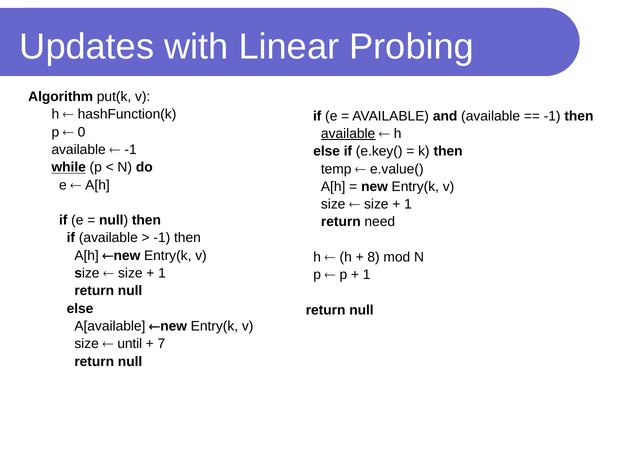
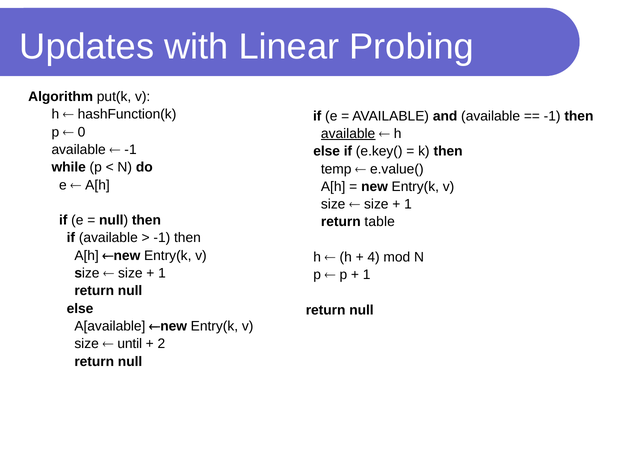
while underline: present -> none (69, 167)
need: need -> table (380, 222)
8: 8 -> 4 (374, 257)
7: 7 -> 2 (161, 344)
